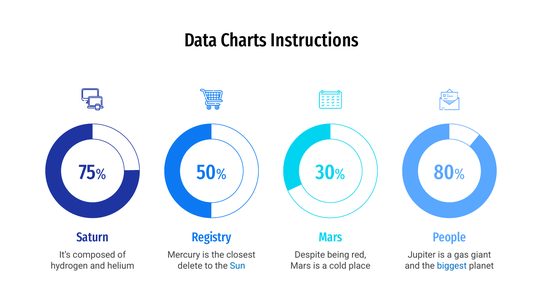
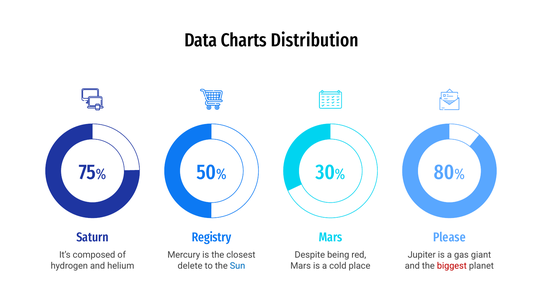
Instructions: Instructions -> Distribution (315, 40)
People: People -> Please (449, 237)
biggest colour: blue -> red (452, 266)
